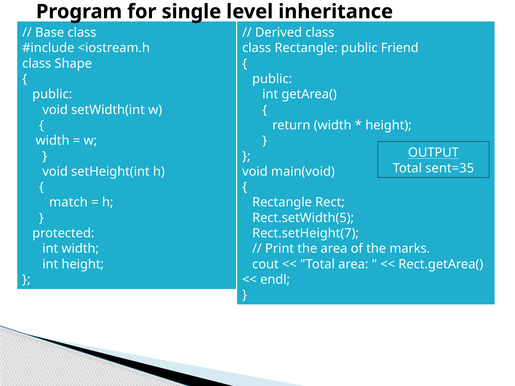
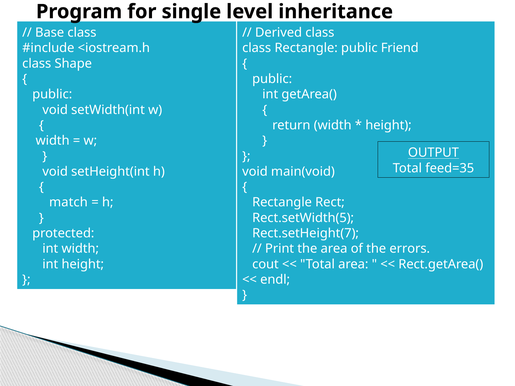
sent=35: sent=35 -> feed=35 (450, 168)
marks: marks -> errors (410, 249)
